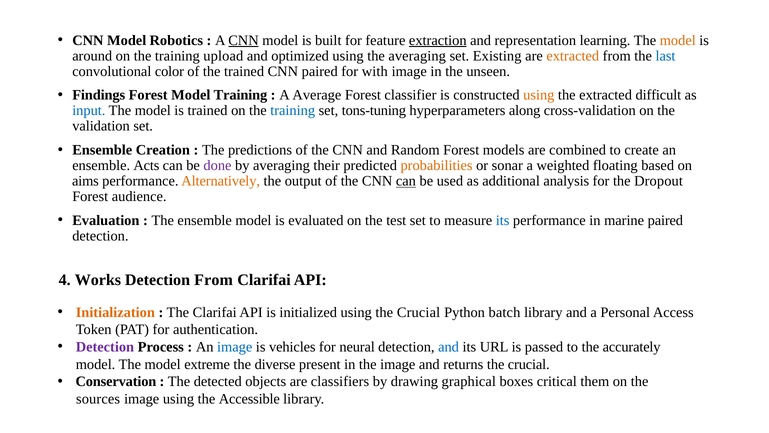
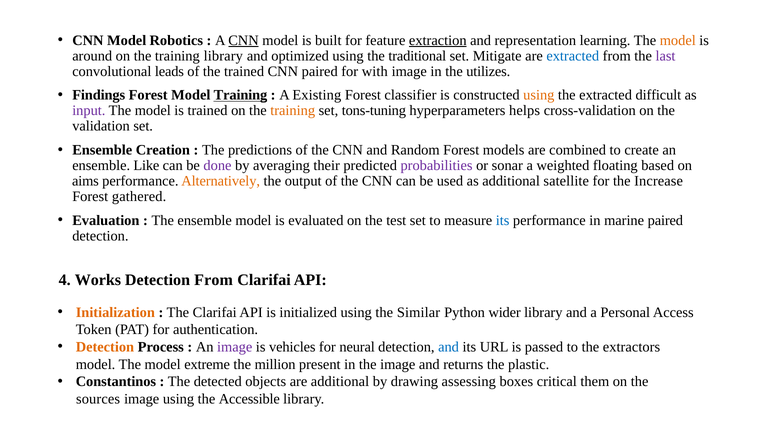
training upload: upload -> library (223, 56)
the averaging: averaging -> traditional (417, 56)
Existing: Existing -> Mitigate (497, 56)
extracted colour: orange -> blue (573, 56)
last colour: blue -> purple (666, 56)
color: color -> leads (169, 71)
unseen: unseen -> utilizes (488, 71)
Training underline: none -> present (240, 95)
Average: Average -> Existing (317, 95)
input colour: blue -> purple (89, 111)
training colour: blue -> orange (293, 111)
along: along -> helps (525, 111)
Acts: Acts -> Like (146, 165)
probabilities colour: orange -> purple (437, 165)
can underline: present -> none (406, 181)
analysis: analysis -> satellite (566, 181)
Dropout: Dropout -> Increase (659, 181)
audience: audience -> gathered (139, 196)
using the Crucial: Crucial -> Similar (419, 312)
batch: batch -> wider (505, 312)
Detection colour: purple -> orange (105, 347)
image colour: blue -> purple (235, 347)
accurately: accurately -> extractors (632, 347)
diverse: diverse -> million (275, 364)
returns the crucial: crucial -> plastic (529, 364)
Conservation: Conservation -> Constantinos (116, 381)
are classifiers: classifiers -> additional (340, 381)
graphical: graphical -> assessing (469, 381)
